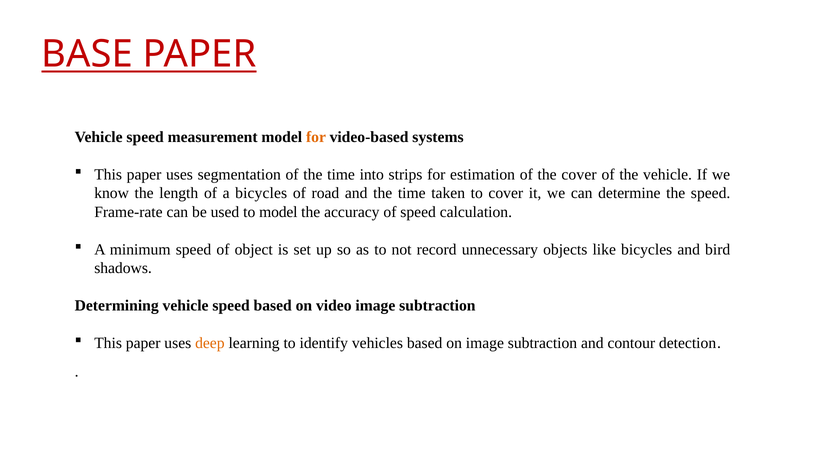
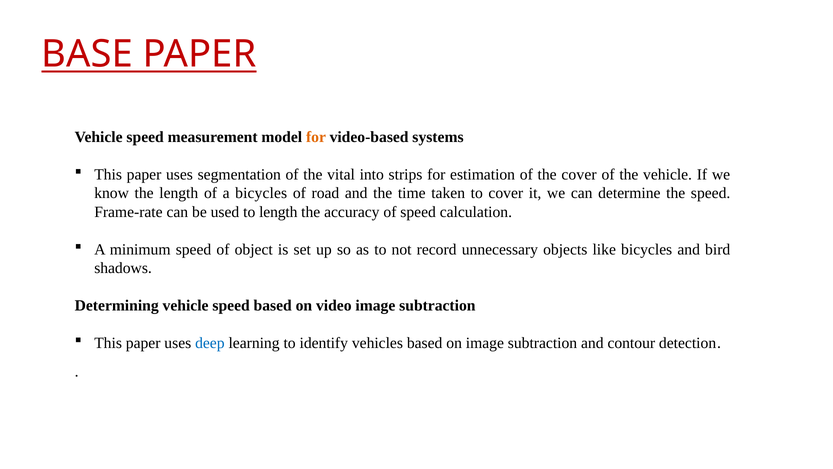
of the time: time -> vital (341, 174)
to model: model -> length (278, 212)
deep colour: orange -> blue (210, 343)
